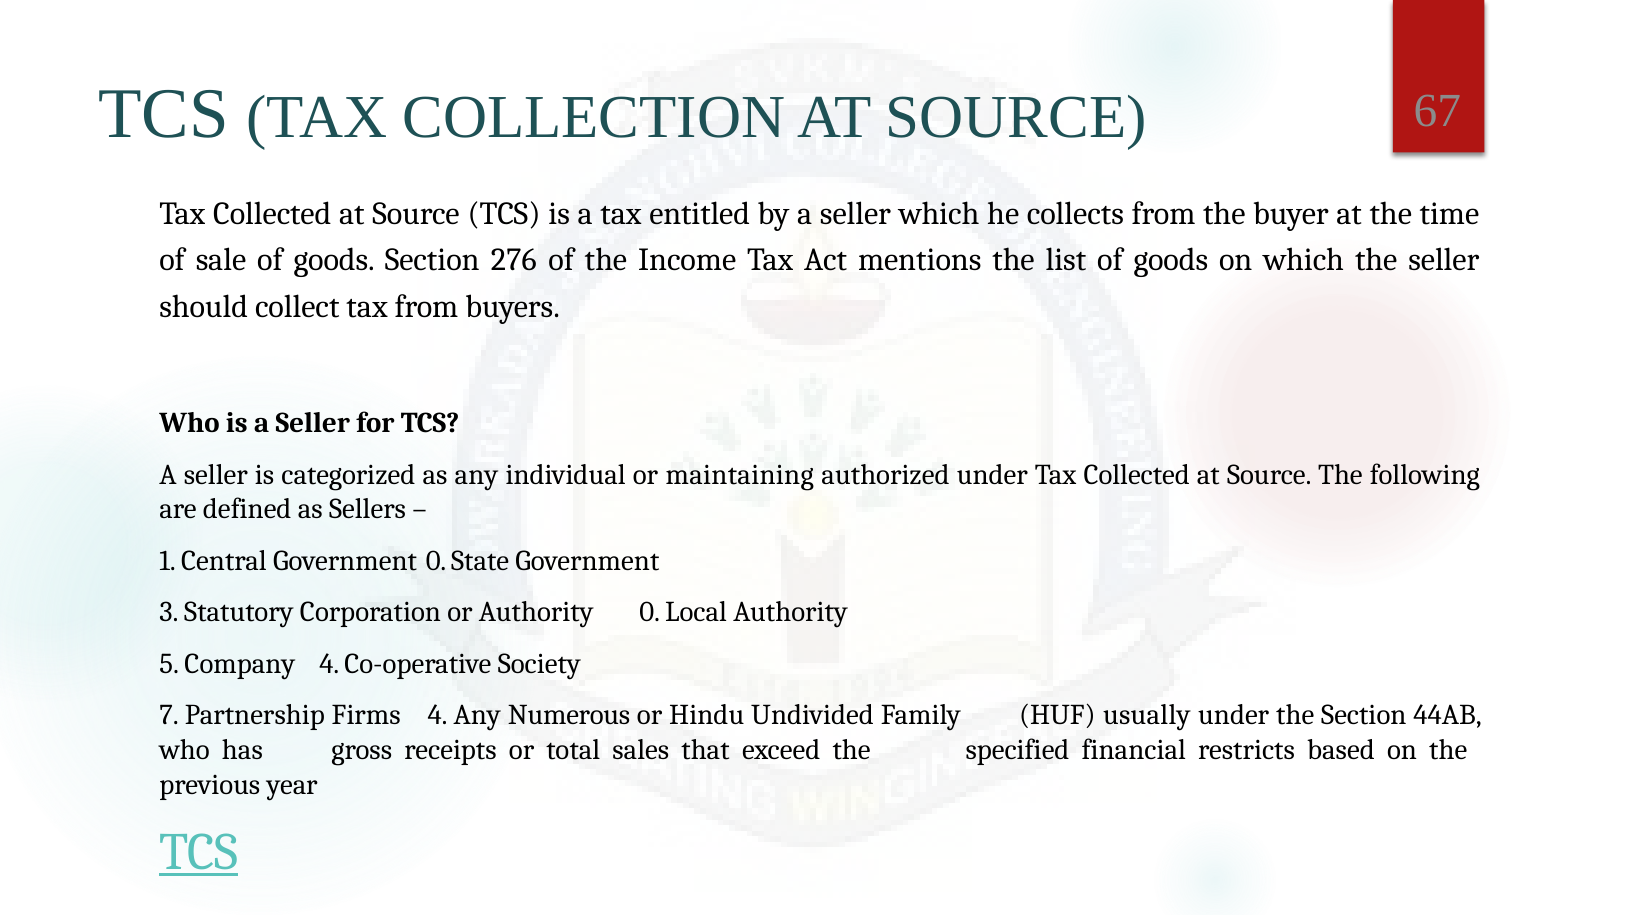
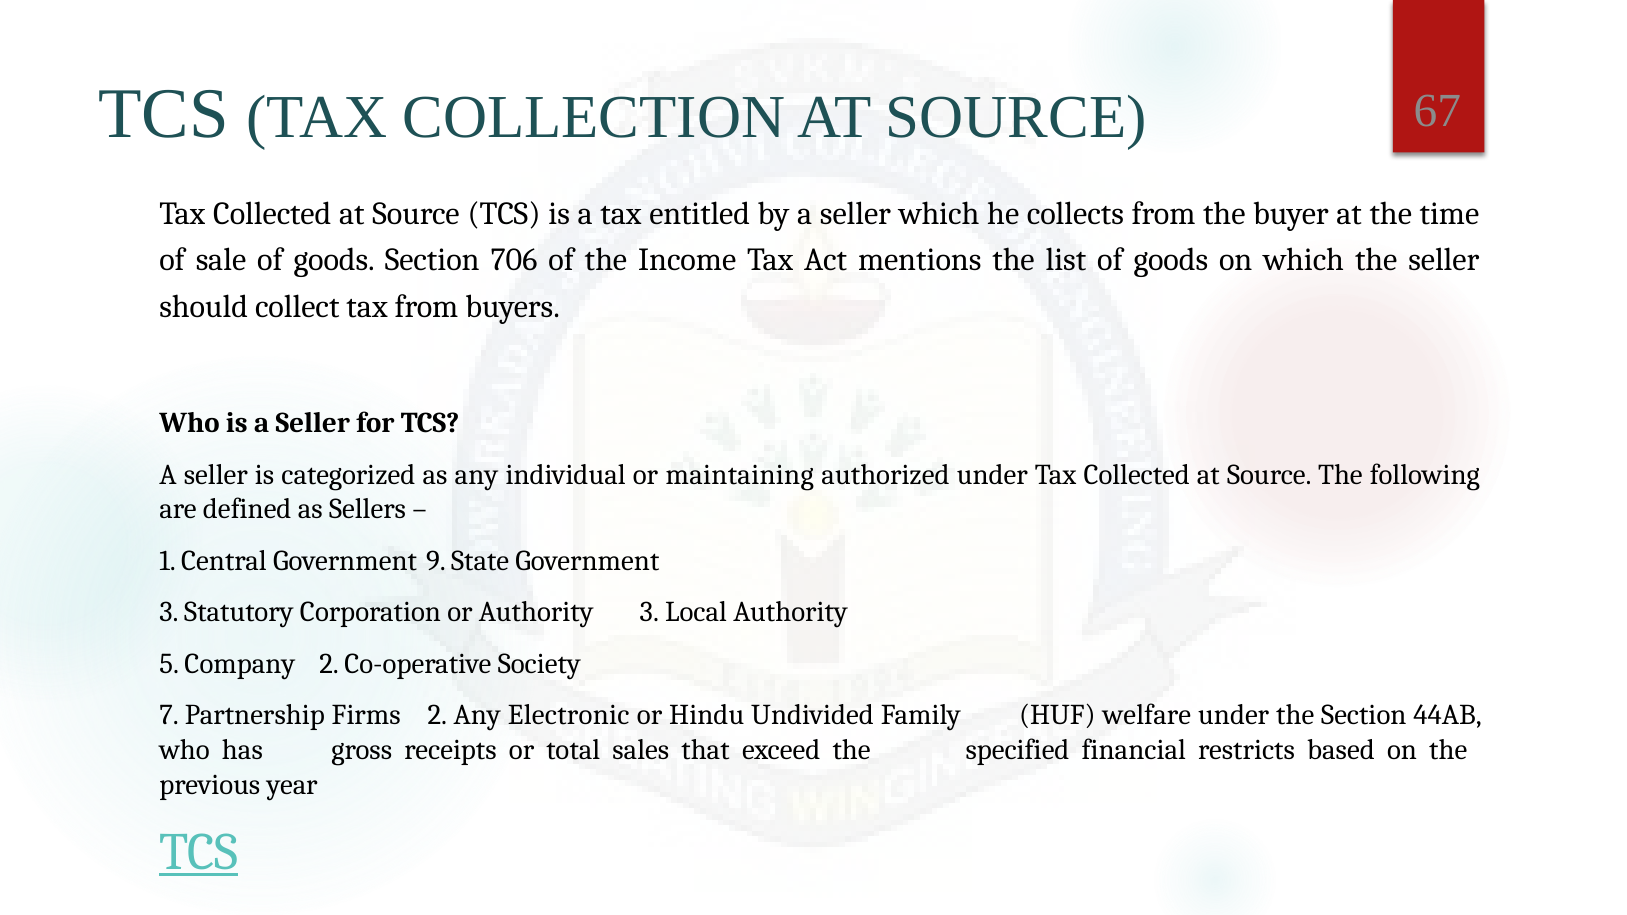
276: 276 -> 706 (514, 260)
Government 0: 0 -> 9 (436, 561)
Authority 0: 0 -> 3 (649, 612)
Company 4: 4 -> 2 (329, 664)
Firms 4: 4 -> 2 (437, 716)
Numerous: Numerous -> Electronic (569, 716)
usually: usually -> welfare (1147, 716)
